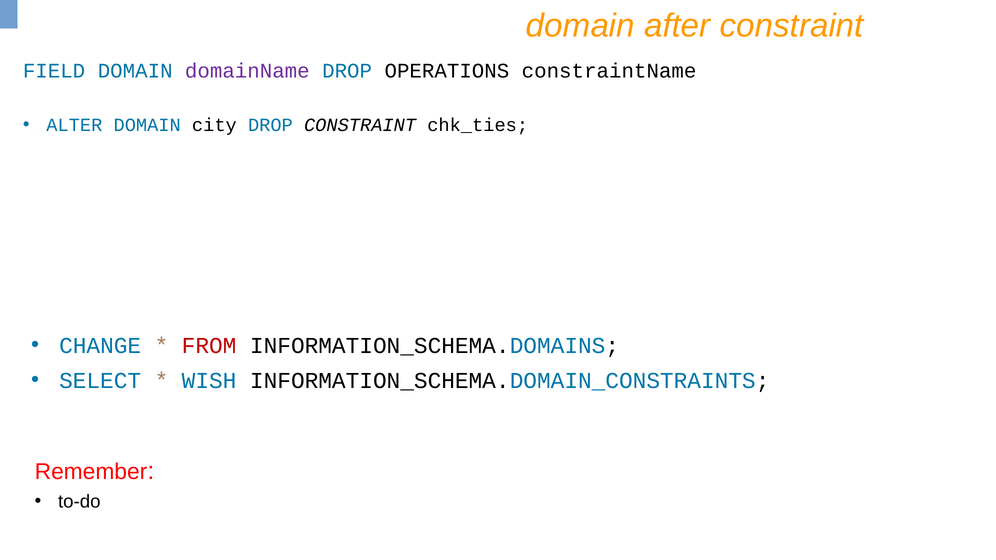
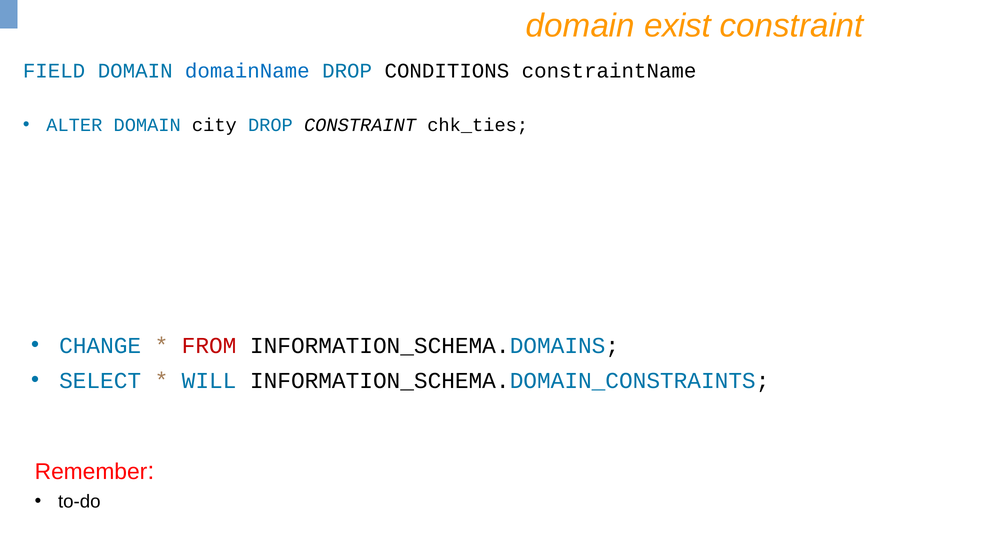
after: after -> exist (677, 26)
domainName colour: purple -> blue (247, 71)
OPERATIONS: OPERATIONS -> CONDITIONS (447, 71)
WISH: WISH -> WILL (209, 381)
